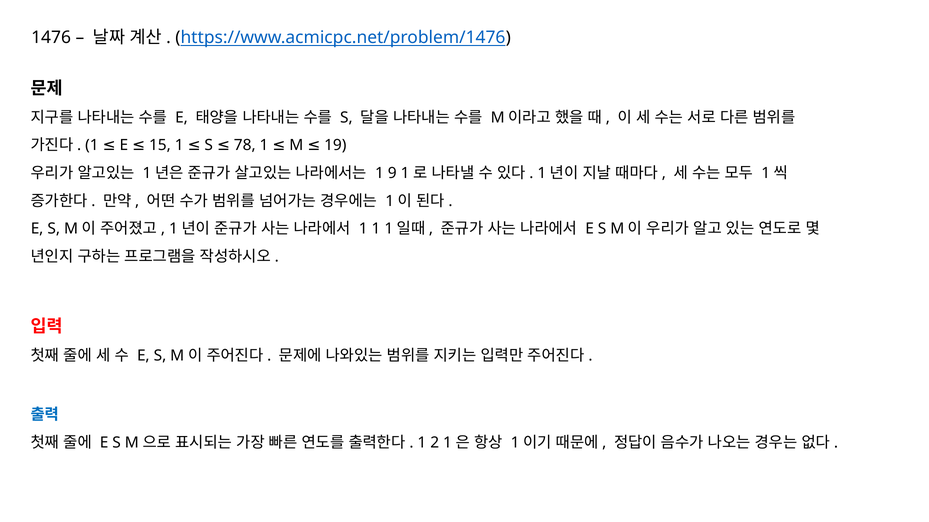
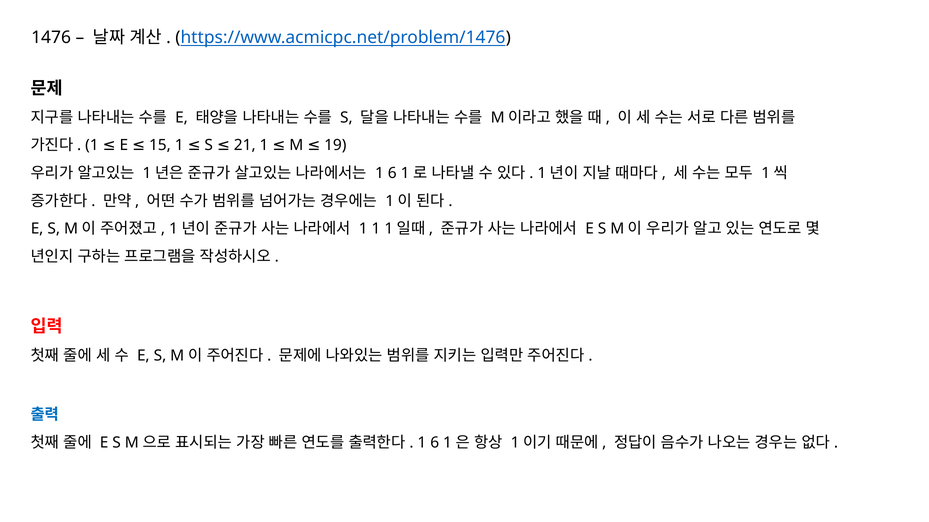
78: 78 -> 21 (245, 145)
9: 9 -> 6 (392, 173)
2: 2 -> 6 (435, 443)
